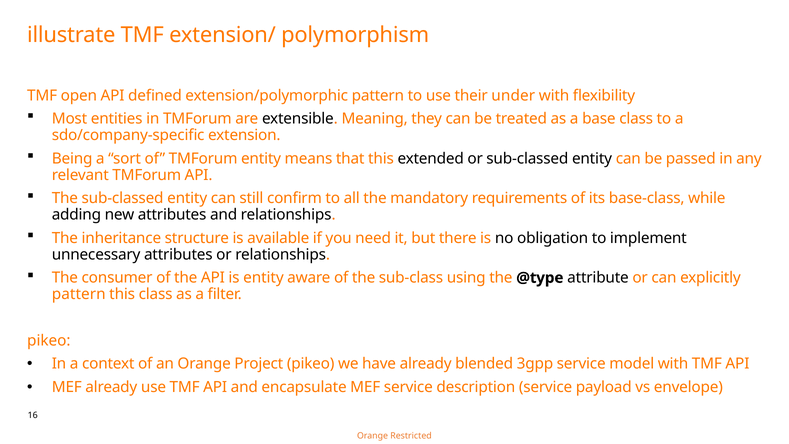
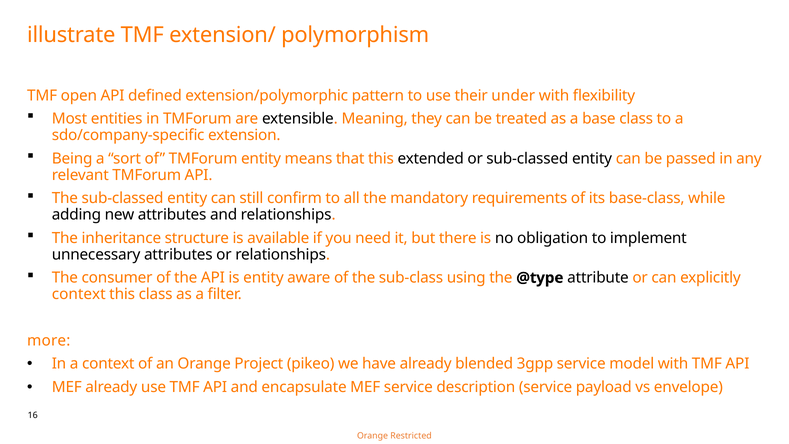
pattern: pattern -> context (79, 294)
pikeo: pikeo -> more (49, 341)
